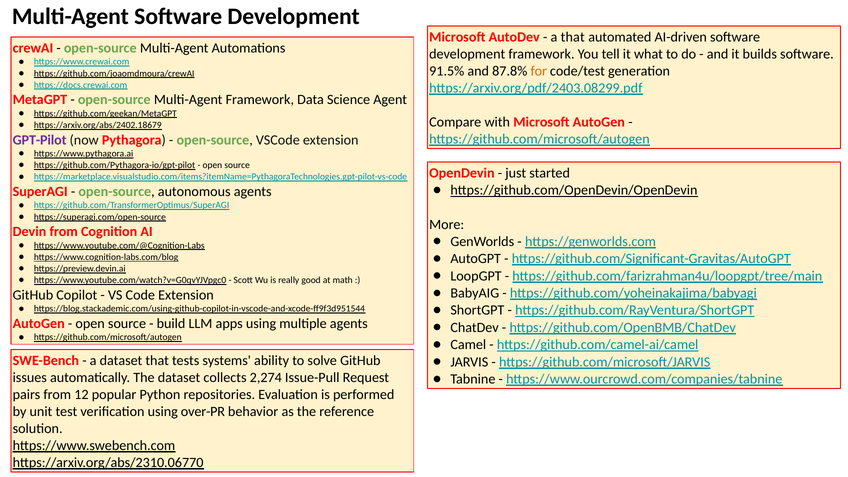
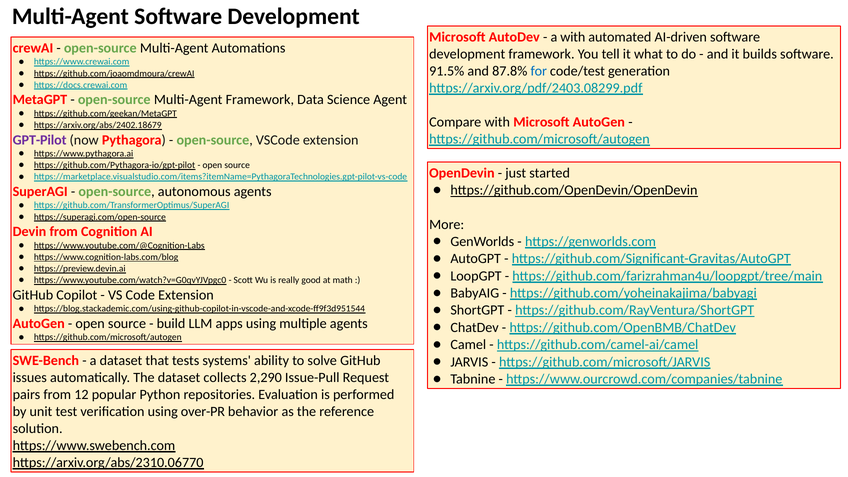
a that: that -> with (573, 37)
for colour: orange -> blue (539, 71)
2,274: 2,274 -> 2,290 (266, 378)
